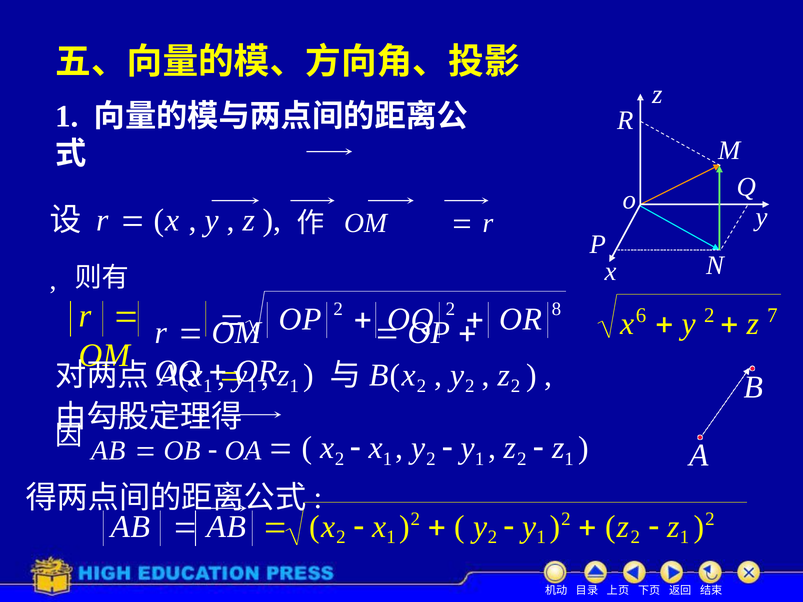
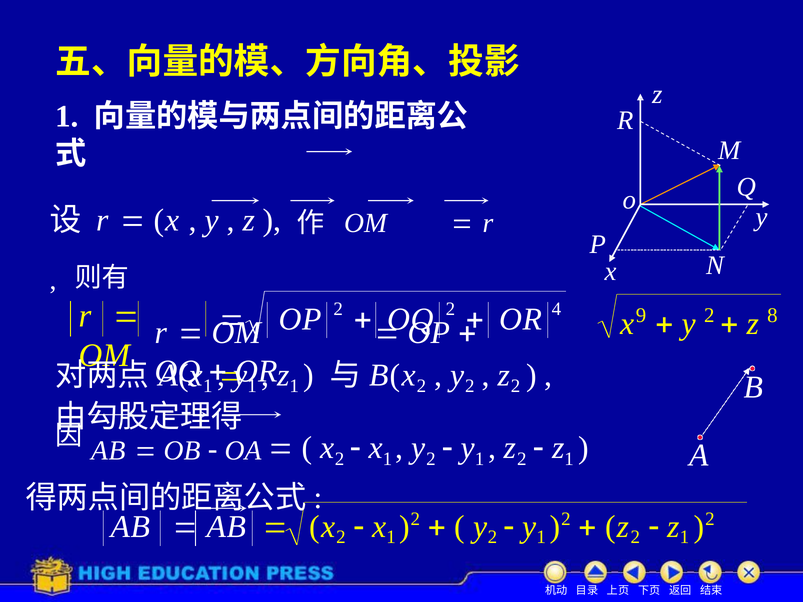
8: 8 -> 4 (556, 309)
6: 6 -> 9 (641, 316)
7: 7 -> 8 (772, 316)
